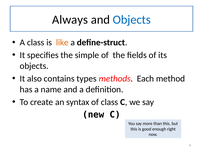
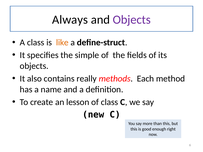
Objects colour: blue -> purple (132, 20)
types: types -> really (87, 79)
syntax: syntax -> lesson (78, 102)
